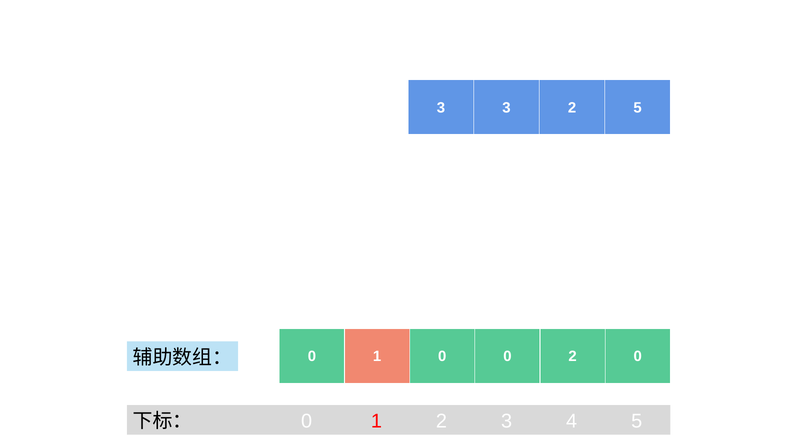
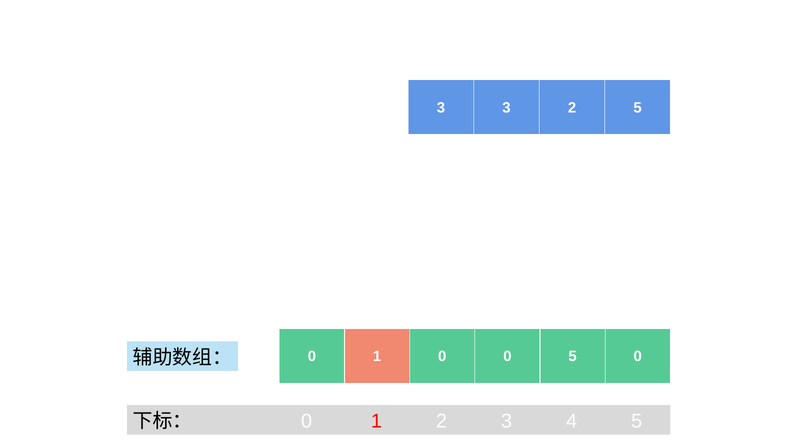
0 2: 2 -> 5 (573, 356)
